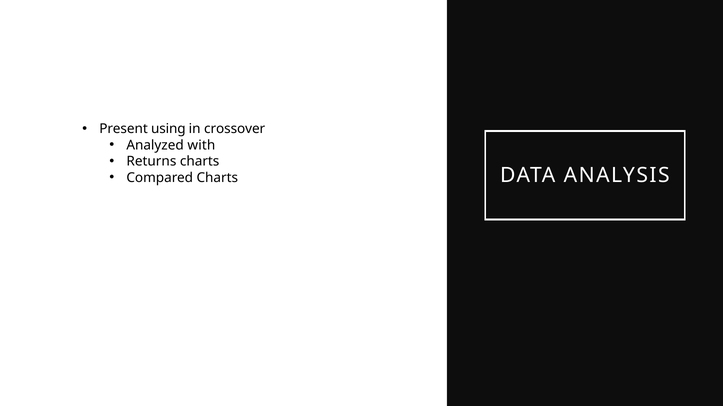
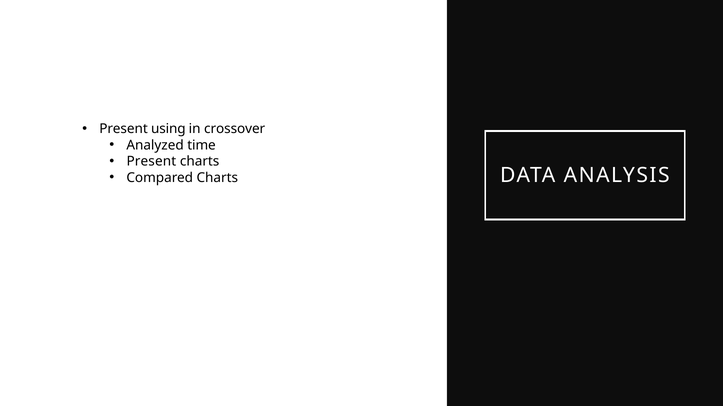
with: with -> time (202, 145)
Returns: Returns -> Present (151, 162)
